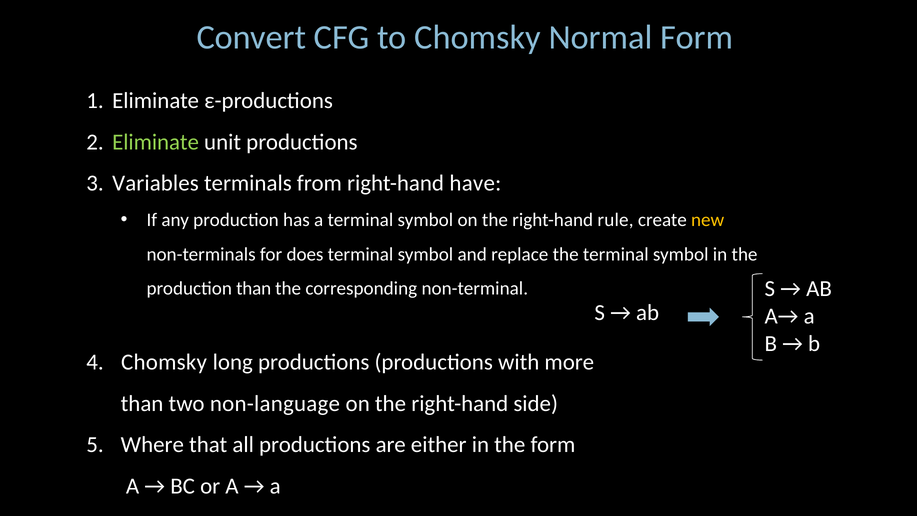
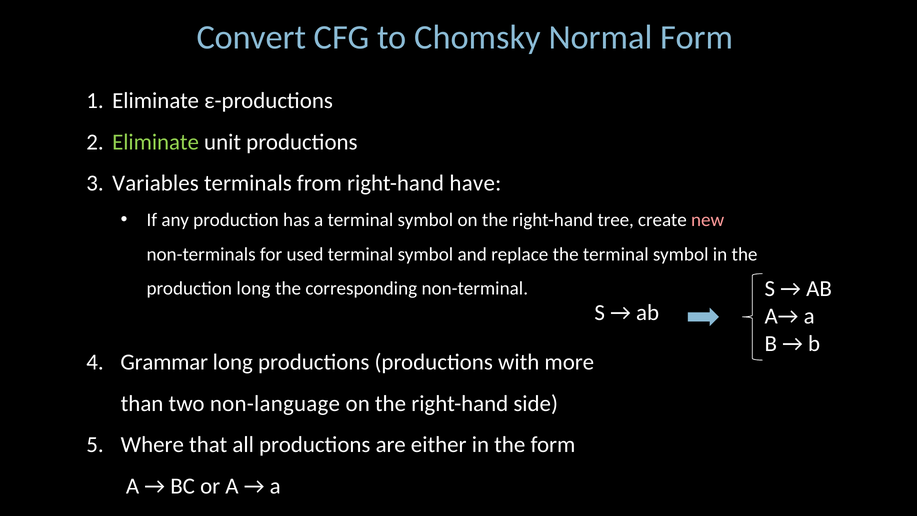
rule: rule -> tree (616, 220)
new colour: yellow -> pink (708, 220)
does: does -> used (305, 254)
production than: than -> long (253, 289)
Chomsky: Chomsky -> Grammar (164, 362)
